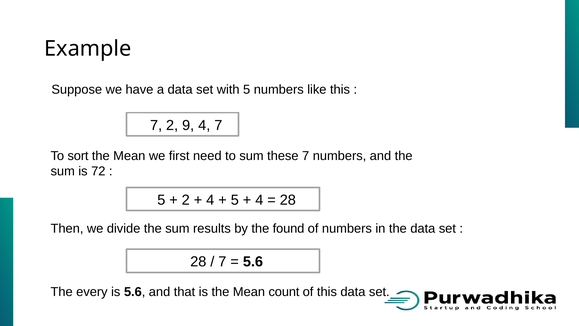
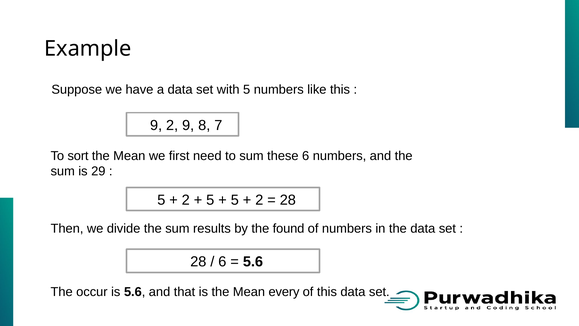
7: 7 -> 9 (156, 125)
9 4: 4 -> 8 (204, 125)
these 7: 7 -> 6 (306, 156)
72: 72 -> 29 (98, 171)
4: 4 -> 5 (210, 200)
4: 4 -> 2 (259, 200)
7: 7 -> 6 (222, 262)
every: every -> occur (92, 292)
count: count -> every (284, 292)
